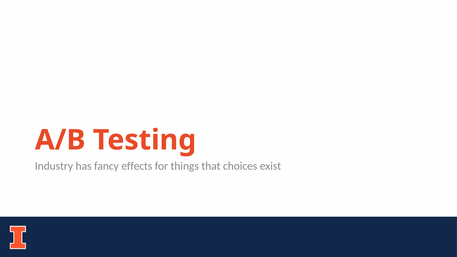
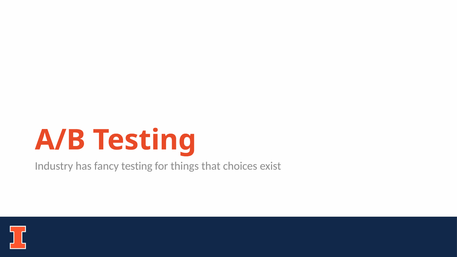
fancy effects: effects -> testing (137, 166)
